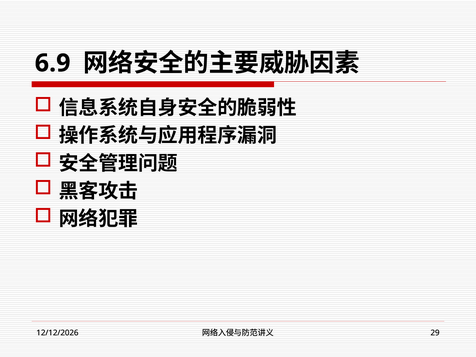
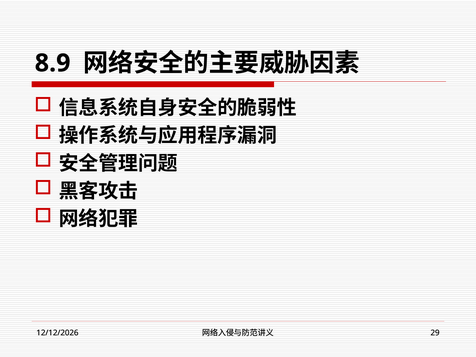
6.9: 6.9 -> 8.9 (53, 63)
